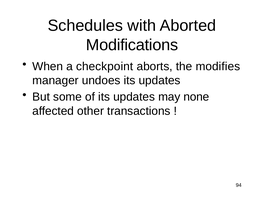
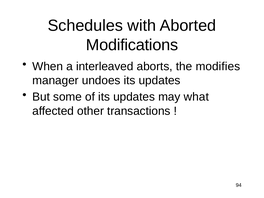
checkpoint: checkpoint -> interleaved (105, 66)
none: none -> what (196, 97)
